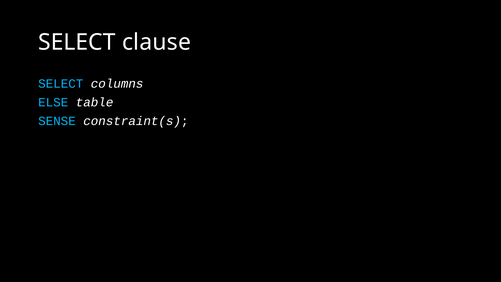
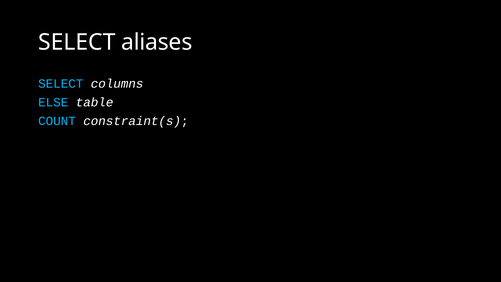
clause: clause -> aliases (157, 42)
SENSE: SENSE -> COUNT (57, 121)
